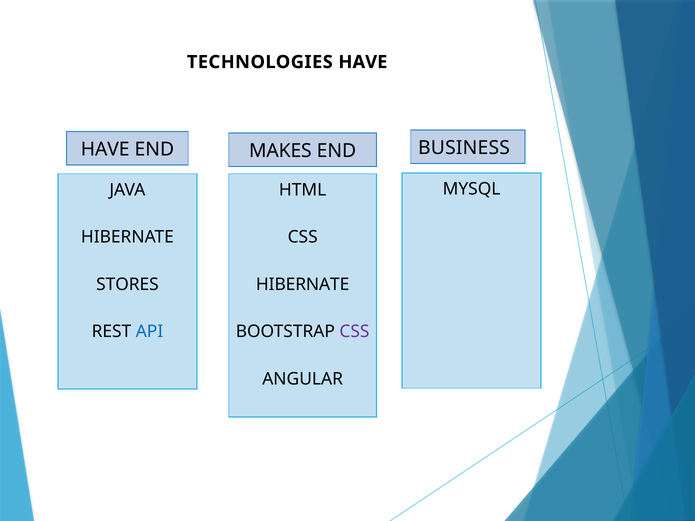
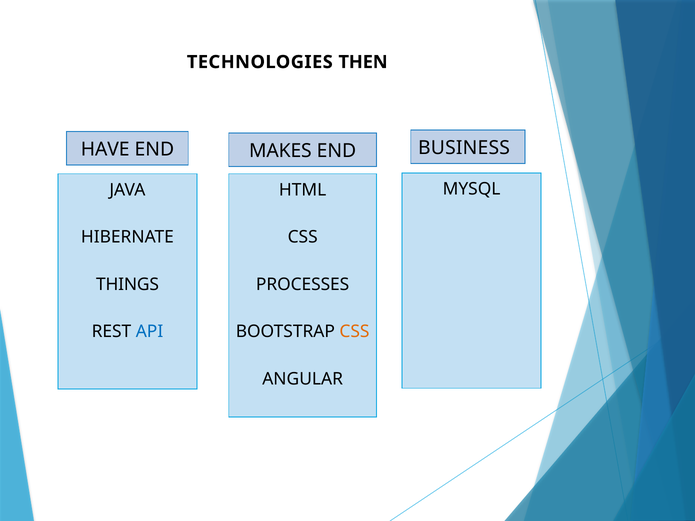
TECHNOLOGIES HAVE: HAVE -> THEN (363, 62)
STORES: STORES -> THINGS (127, 285)
HIBERNATE: HIBERNATE -> PROCESSES (303, 285)
CSS colour: purple -> orange (354, 332)
